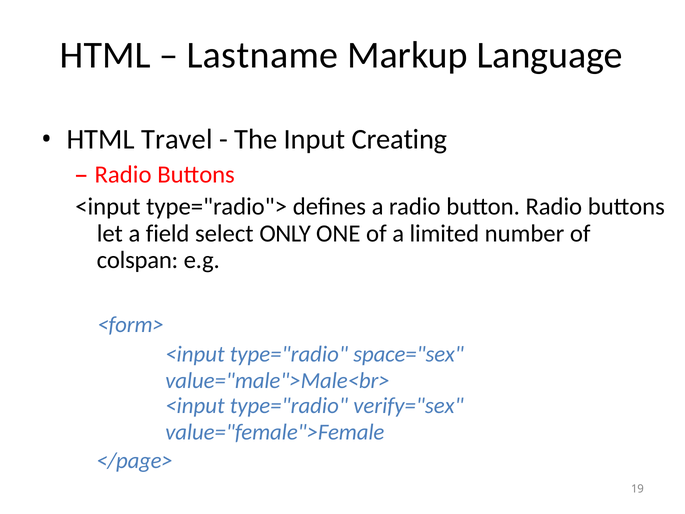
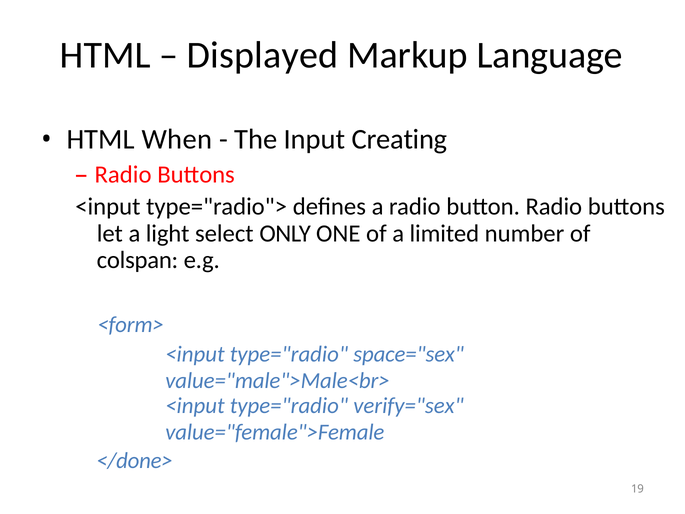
Lastname: Lastname -> Displayed (263, 55)
Travel: Travel -> When (177, 139)
field: field -> light (168, 233)
</page>: </page> -> </done> (135, 460)
